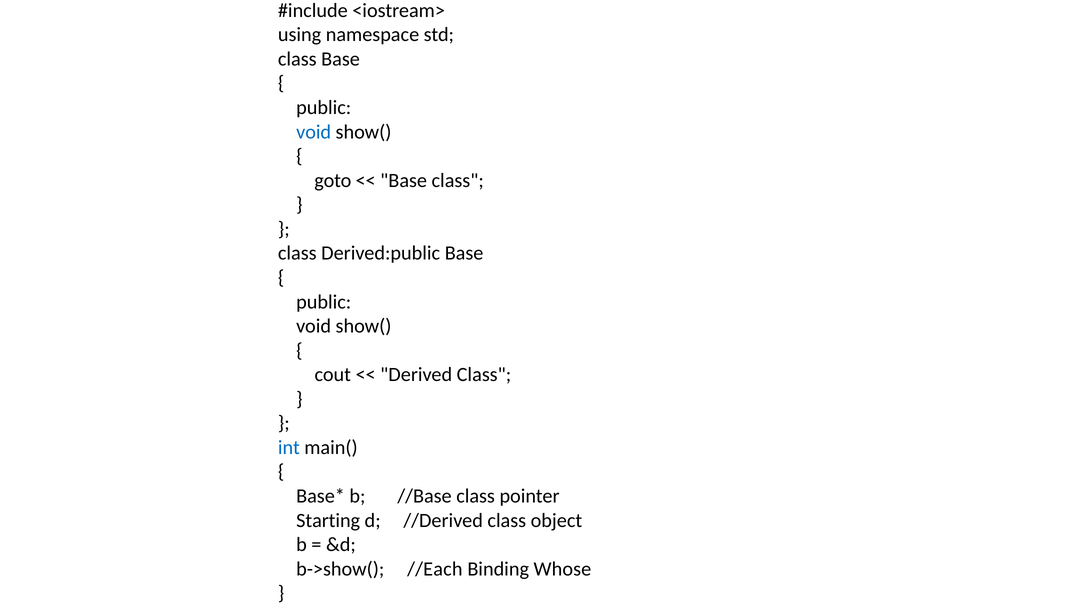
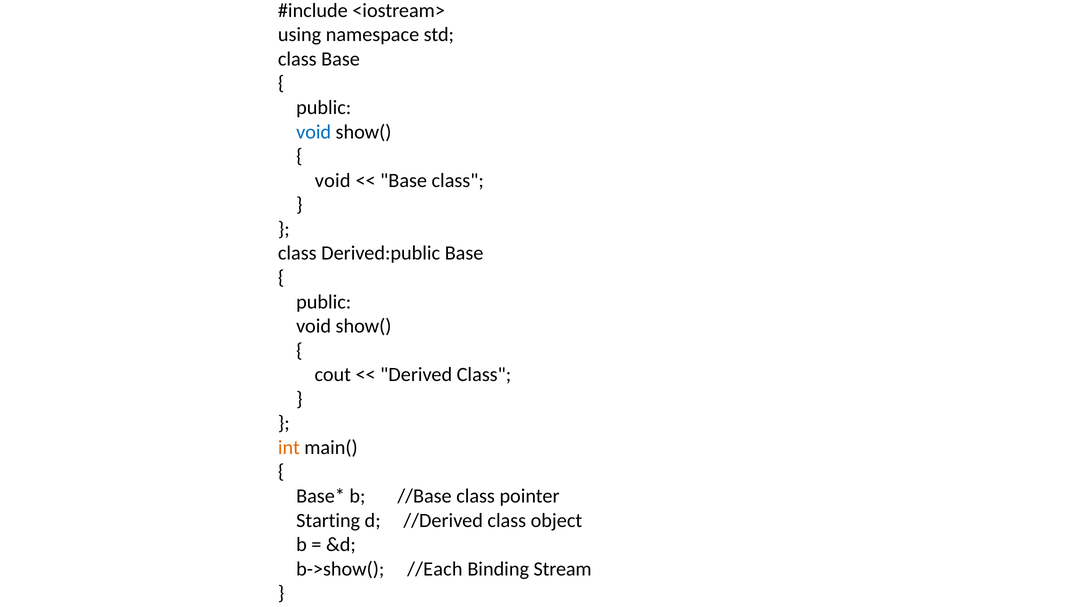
goto: goto -> void (333, 181)
int colour: blue -> orange (289, 448)
Whose: Whose -> Stream (563, 569)
